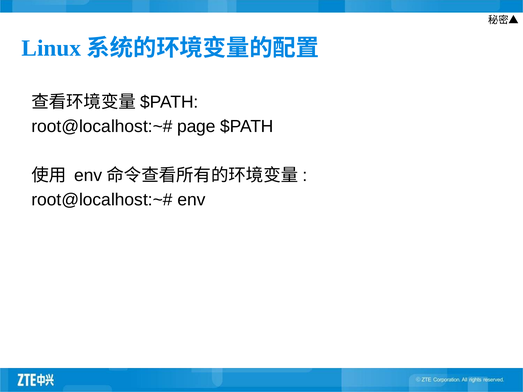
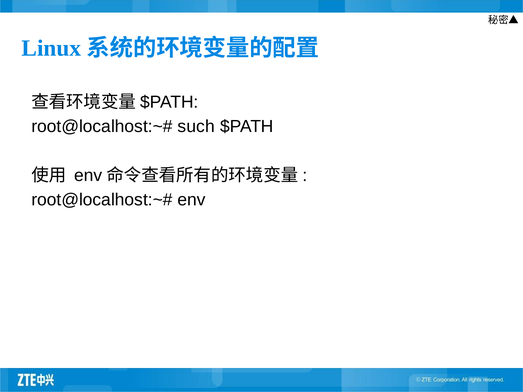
page: page -> such (196, 127)
